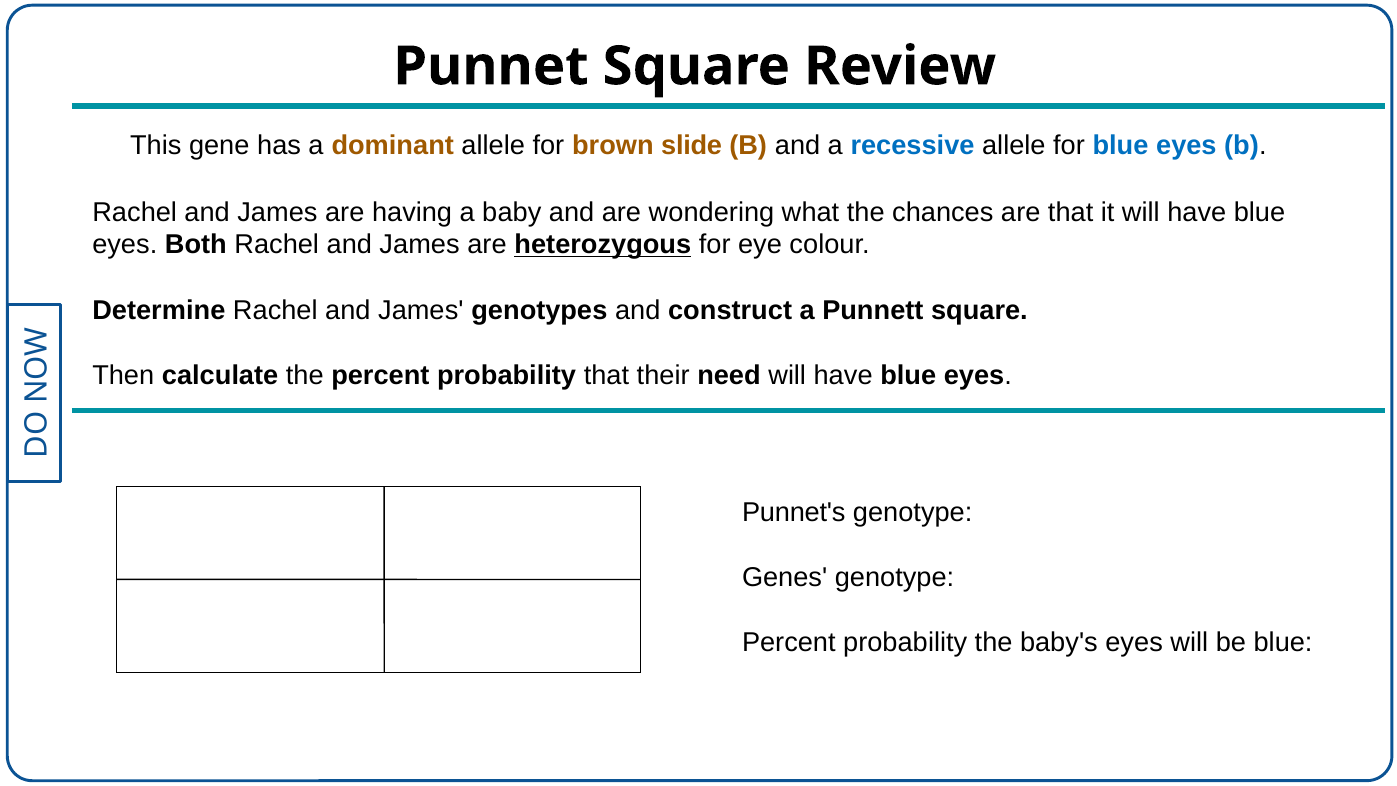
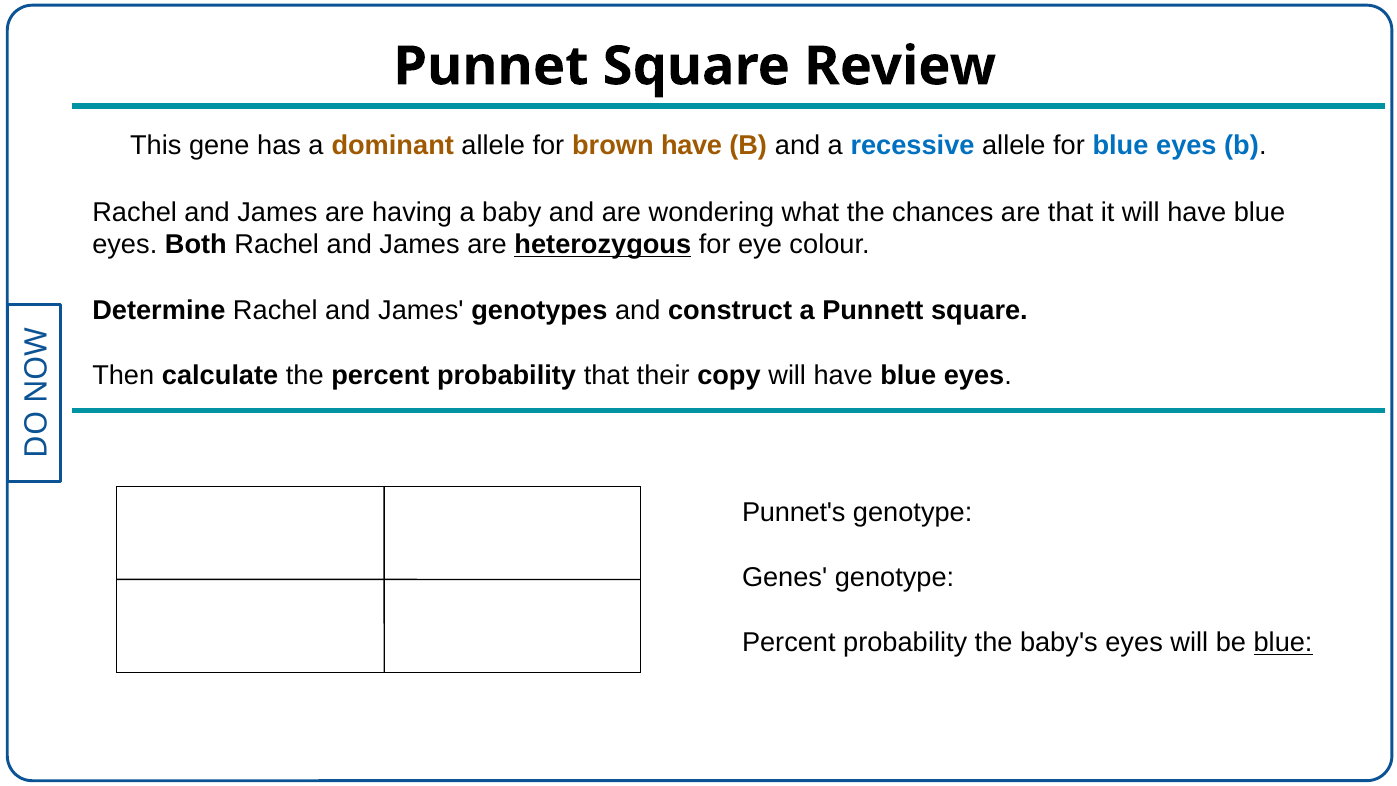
brown slide: slide -> have (692, 145)
need: need -> copy (729, 375)
blue underline: none -> present (1283, 643)
